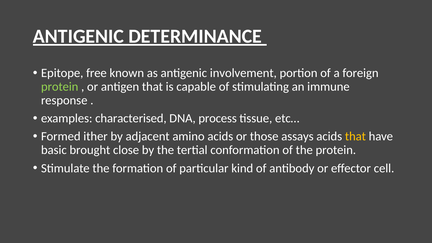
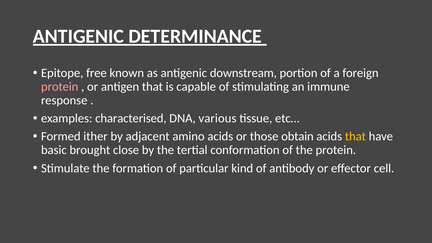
involvement: involvement -> downstream (243, 73)
protein colour: light green -> pink (60, 87)
process: process -> various (217, 118)
assays: assays -> obtain (297, 136)
